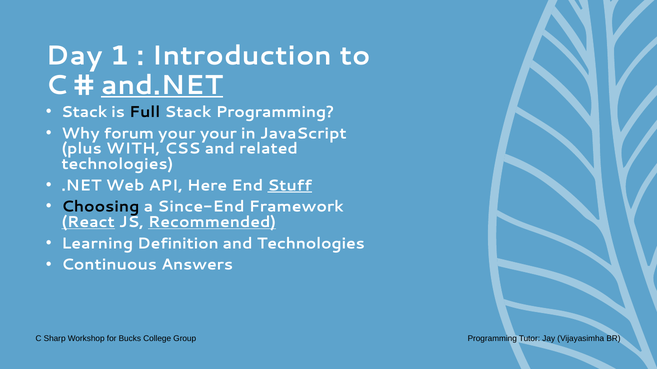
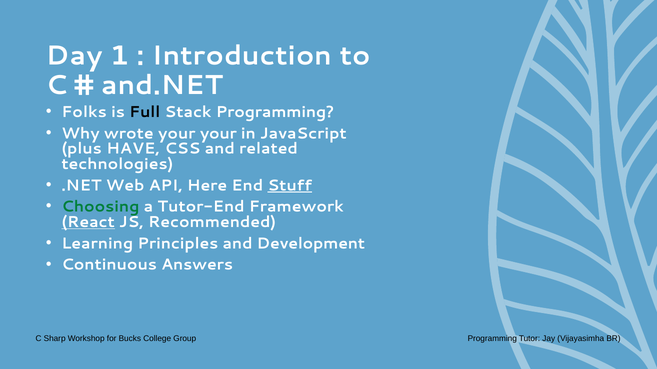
and.NET underline: present -> none (162, 85)
Stack: Stack -> Folks (84, 112)
forum: forum -> wrote (129, 134)
WITH: WITH -> HAVE (133, 149)
Choosing colour: black -> green (100, 207)
Since-End: Since-End -> Tutor-End (201, 207)
Recommended underline: present -> none (212, 222)
Definition: Definition -> Principles (178, 244)
and Technologies: Technologies -> Development (311, 244)
